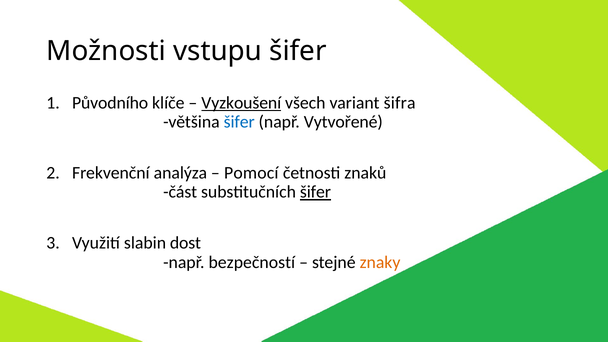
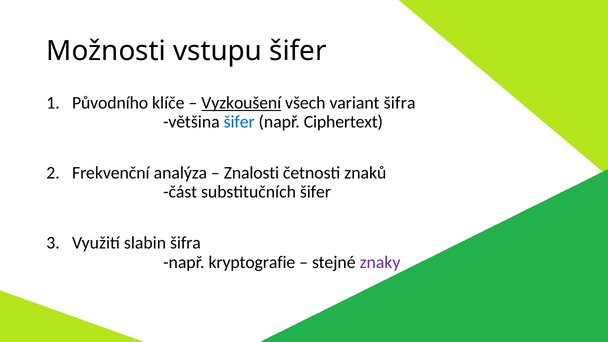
Vytvořené: Vytvořené -> Ciphertext (343, 122)
Pomocí: Pomocí -> Znalosti (251, 173)
šifer underline: present -> none (315, 192)
slabin dost: dost -> šifra (185, 243)
bezpečností: bezpečností -> kryptografie (252, 262)
znaky colour: orange -> purple (380, 262)
